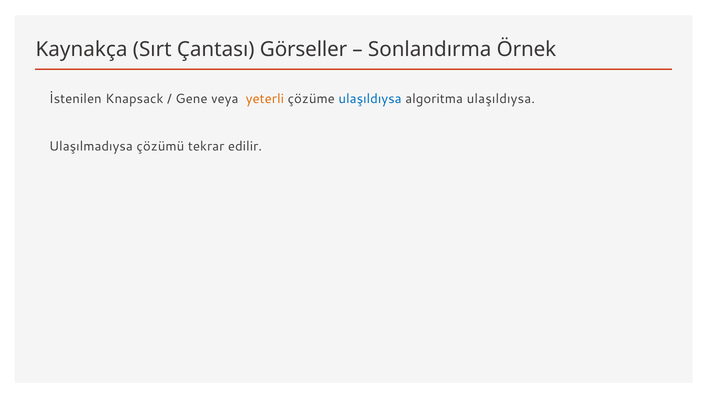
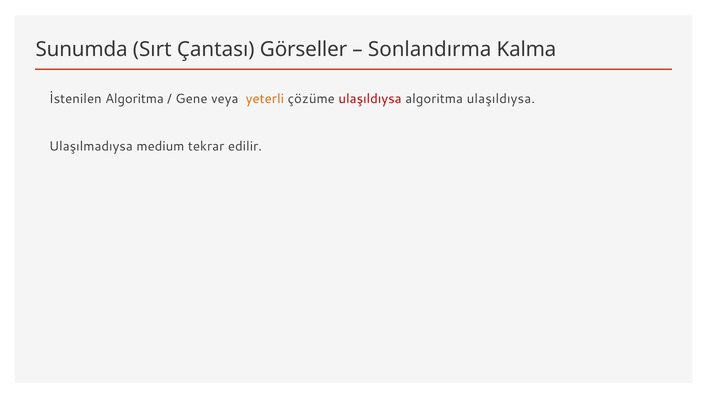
Kaynakça: Kaynakça -> Sunumda (82, 49)
Örnek: Örnek -> Kalma (526, 49)
İstenilen Knapsack: Knapsack -> Algoritma (134, 99)
ulaşıldıysa colour: blue -> red (370, 99)
çözümü: çözümü -> medium (160, 146)
